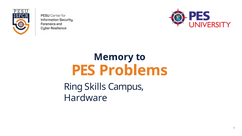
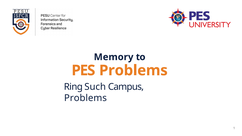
Skills: Skills -> Such (95, 87)
Hardware: Hardware -> Problems (85, 98)
